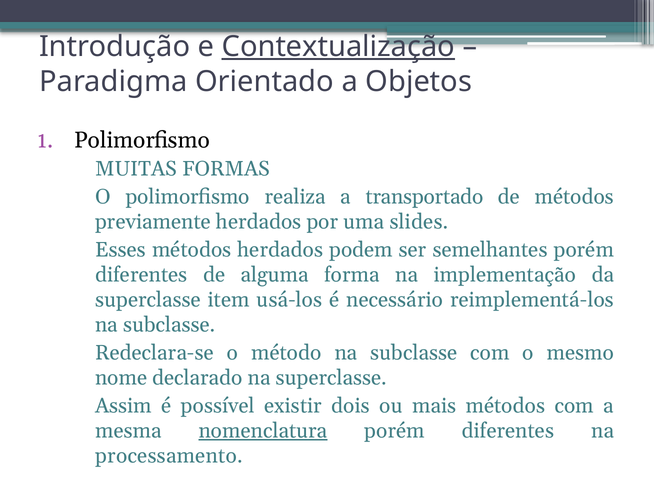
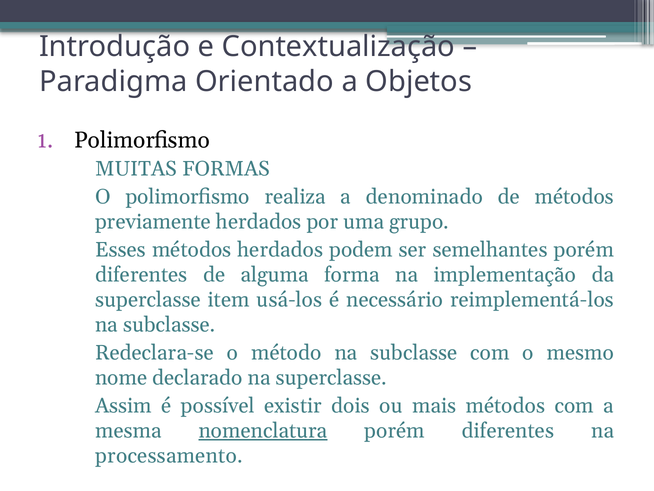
Contextualização underline: present -> none (338, 47)
transportado: transportado -> denominado (424, 197)
slides: slides -> grupo (419, 222)
